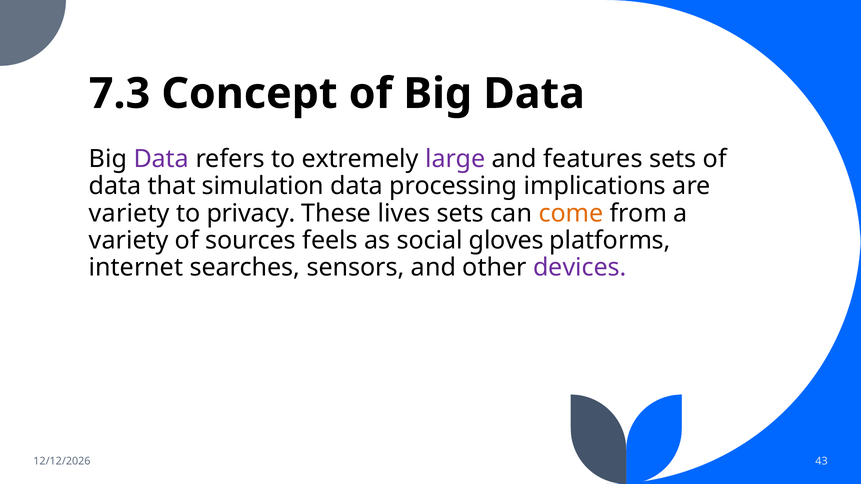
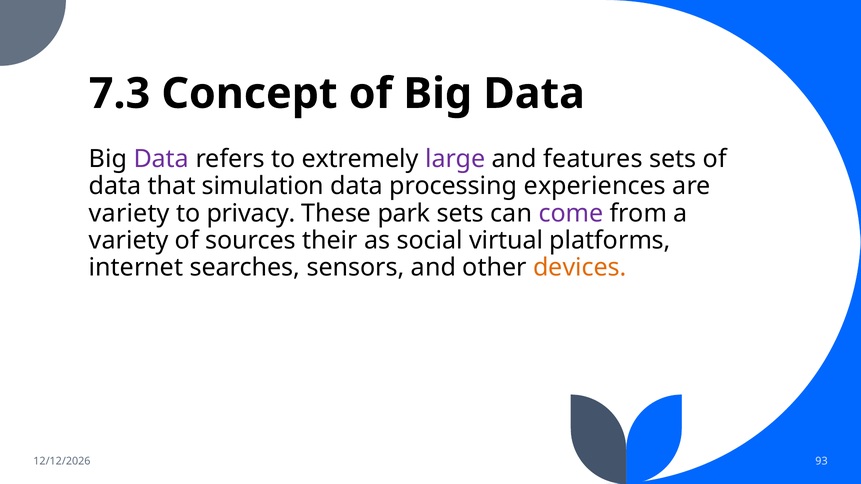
implications: implications -> experiences (595, 186)
lives: lives -> park (404, 213)
come colour: orange -> purple (571, 213)
feels: feels -> their (330, 241)
gloves: gloves -> virtual (506, 241)
devices colour: purple -> orange (580, 268)
43: 43 -> 93 (822, 462)
